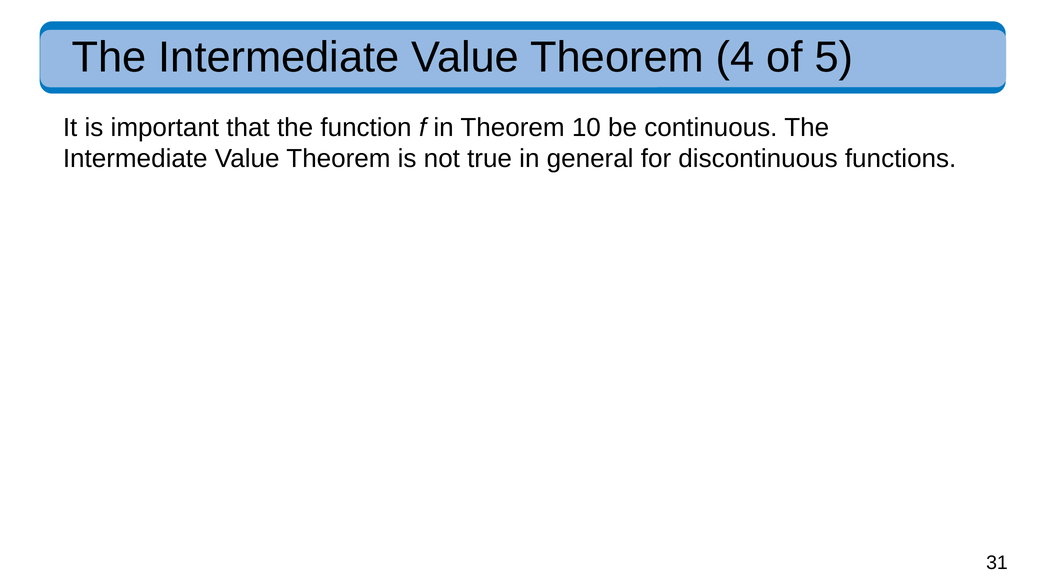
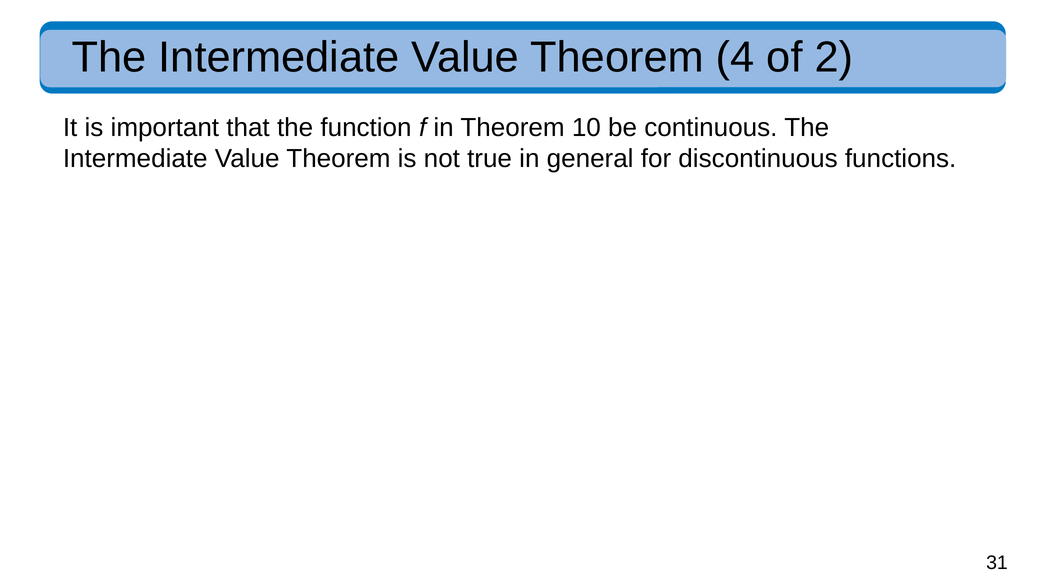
5: 5 -> 2 (834, 57)
